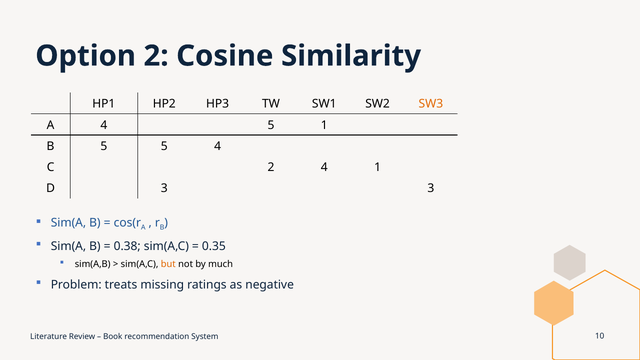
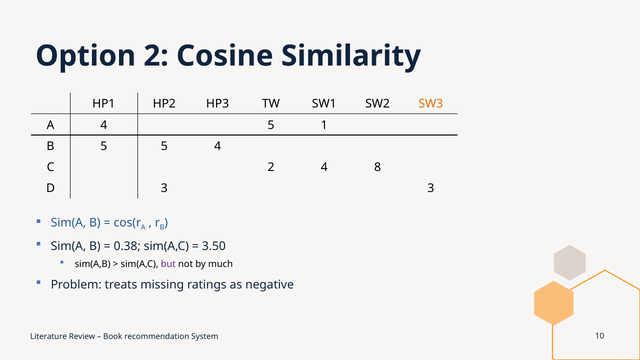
4 1: 1 -> 8 (378, 167)
0.35: 0.35 -> 3.50 (214, 246)
but colour: orange -> purple (168, 264)
